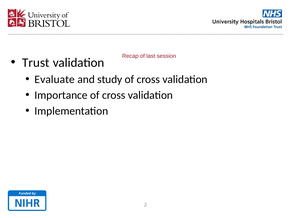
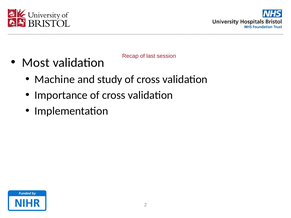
Trust: Trust -> Most (36, 63)
Evaluate: Evaluate -> Machine (55, 79)
